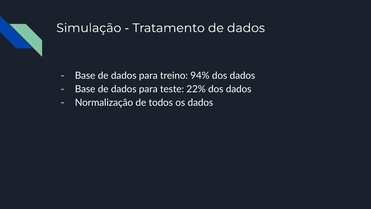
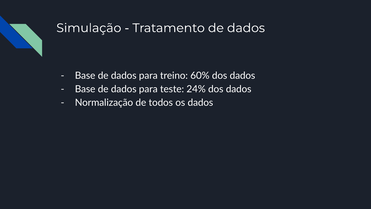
94%: 94% -> 60% (200, 76)
22%: 22% -> 24% (196, 89)
